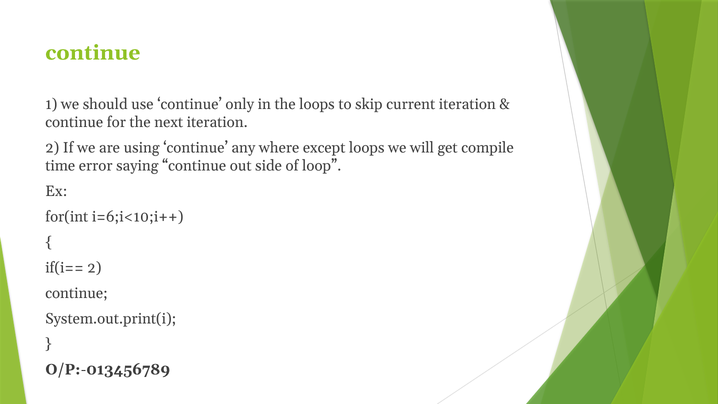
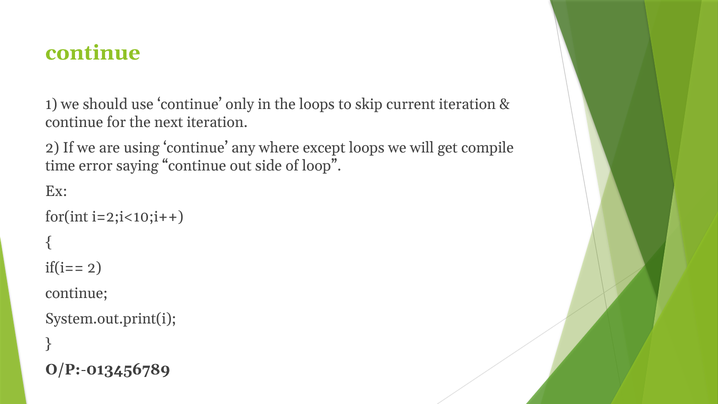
i=6;i<10;i++: i=6;i<10;i++ -> i=2;i<10;i++ (138, 217)
